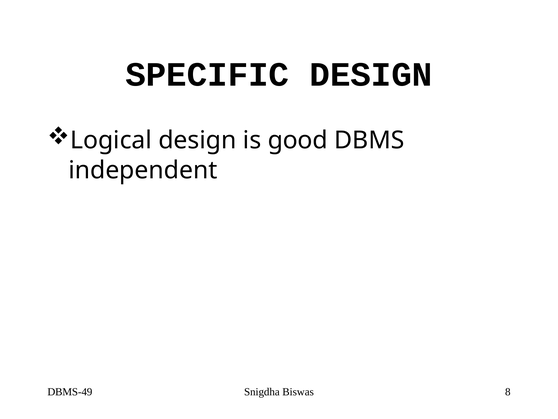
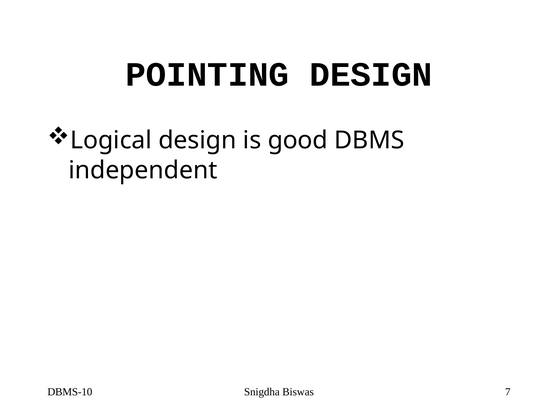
SPECIFIC: SPECIFIC -> POINTING (207, 74)
DBMS-49: DBMS-49 -> DBMS-10 (70, 391)
8: 8 -> 7 (508, 391)
